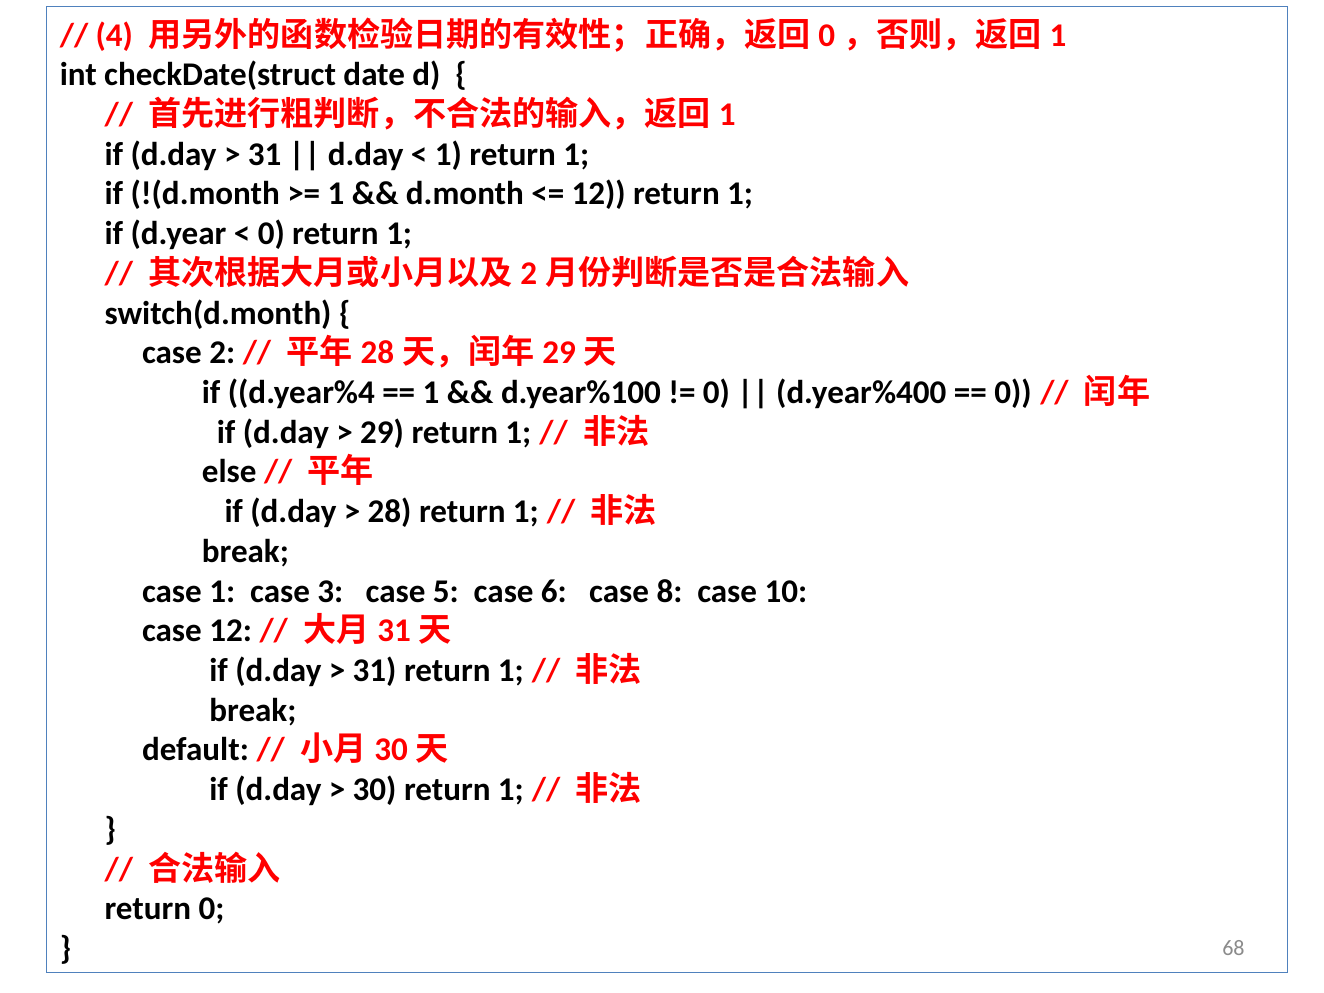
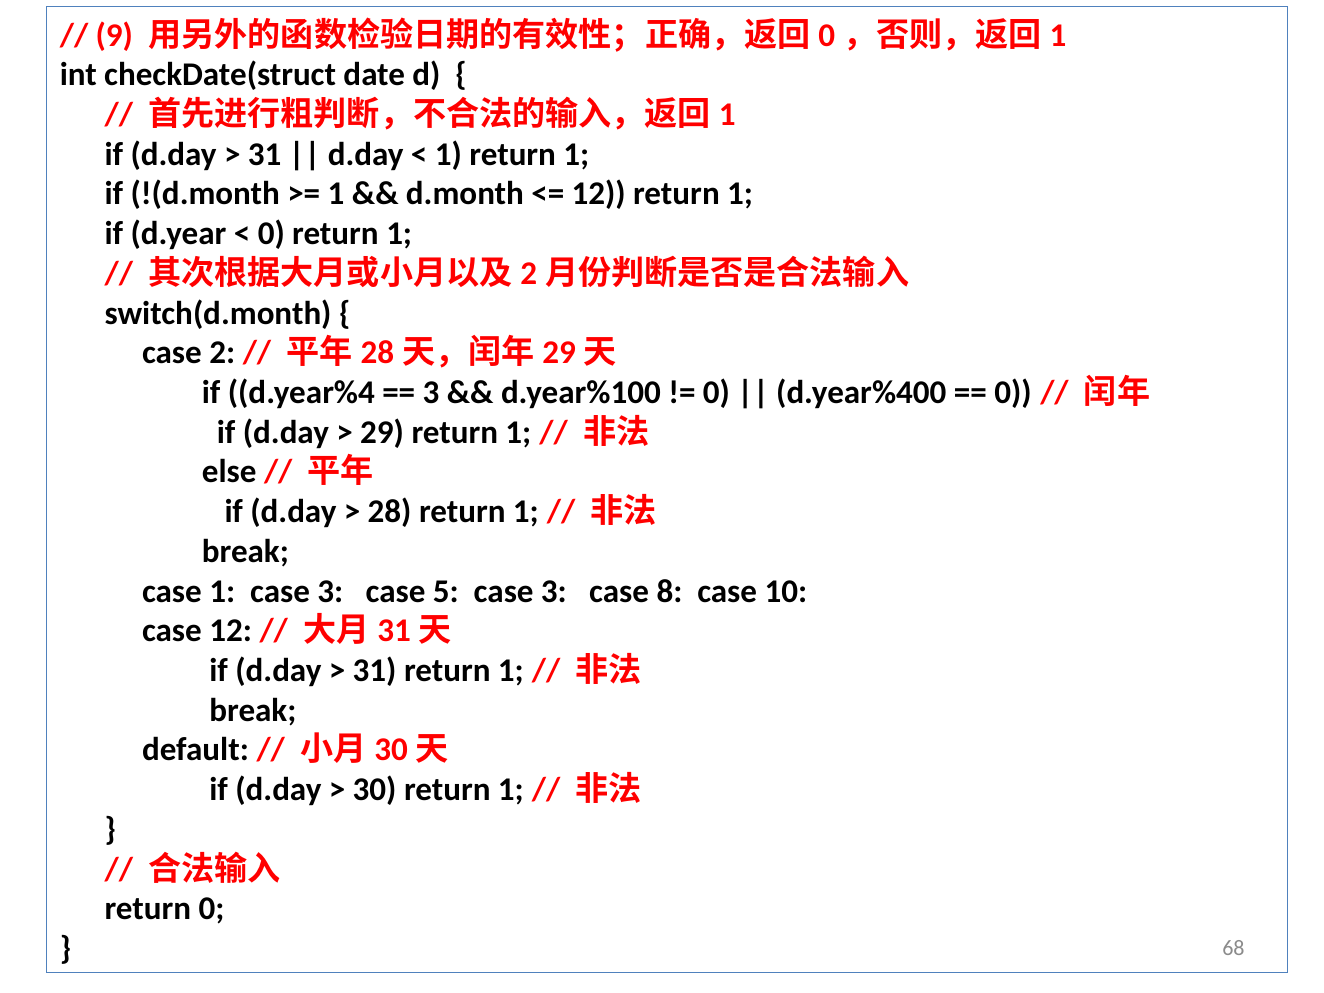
4: 4 -> 9 (114, 35)
1: 1 -> 3 (431, 393)
5 case 6: 6 -> 3 (554, 591)
